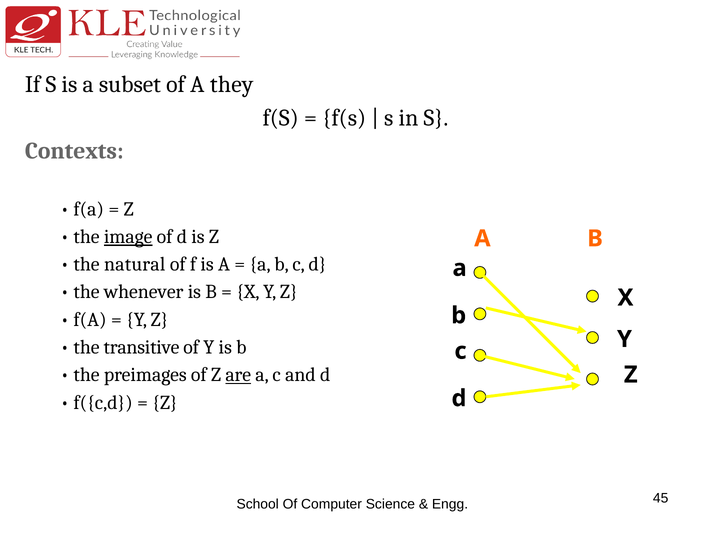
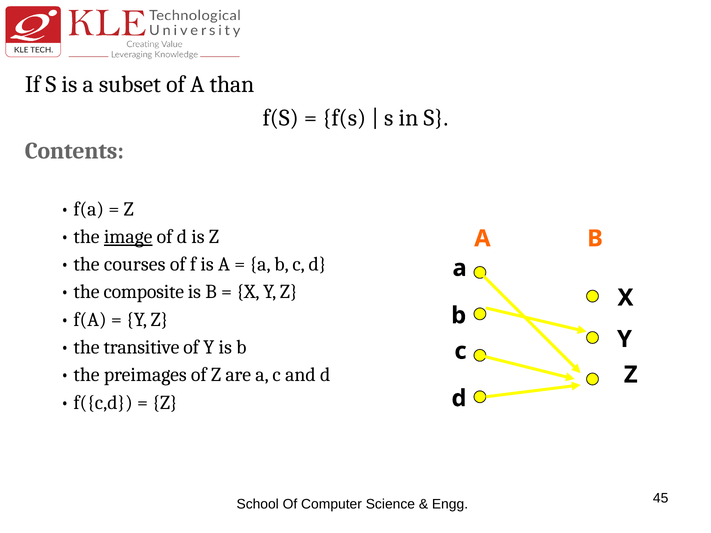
they: they -> than (232, 85)
Contexts: Contexts -> Contents (74, 151)
natural: natural -> courses (135, 264)
whenever: whenever -> composite (144, 292)
are underline: present -> none (238, 375)
